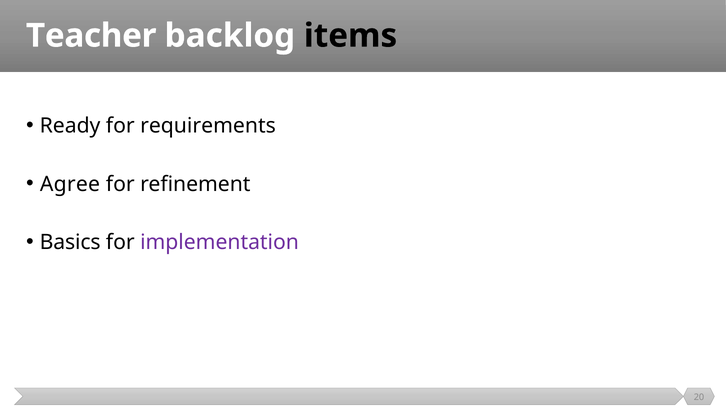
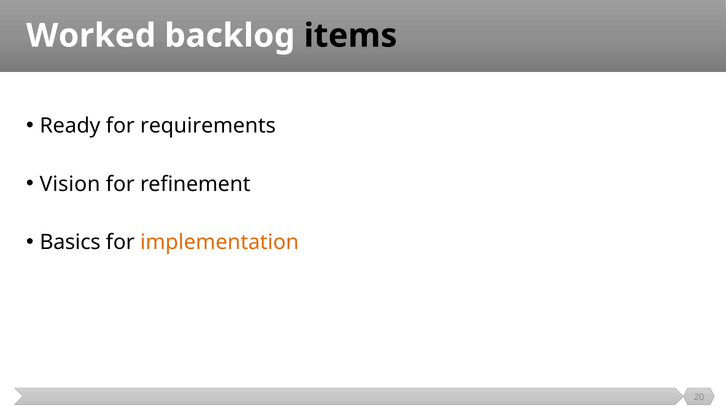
Teacher: Teacher -> Worked (91, 36)
Agree: Agree -> Vision (70, 184)
implementation colour: purple -> orange (220, 243)
